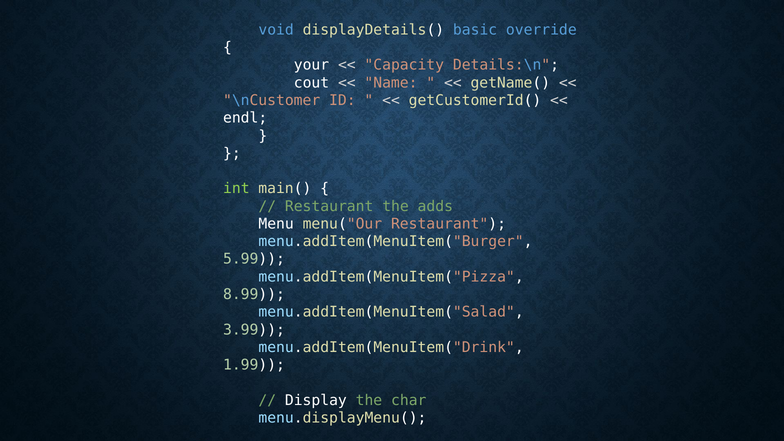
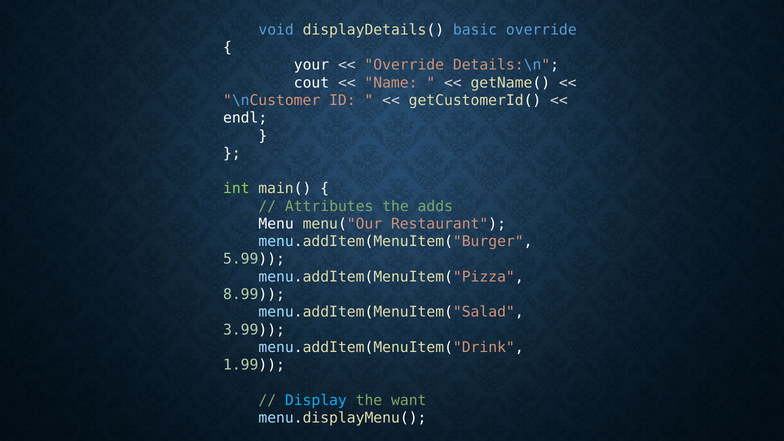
Capacity: Capacity -> Override (404, 65)
Restaurant: Restaurant -> Attributes (329, 206)
Display colour: white -> light blue (316, 400)
char: char -> want (409, 400)
